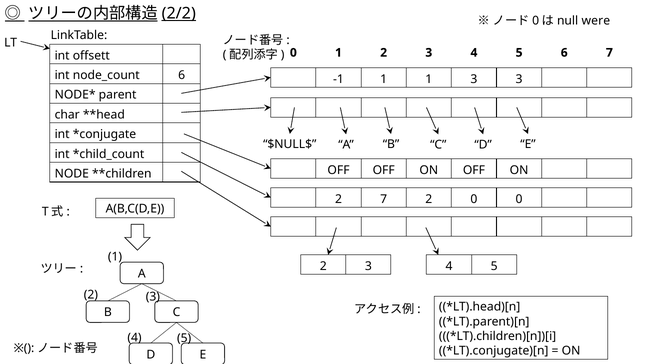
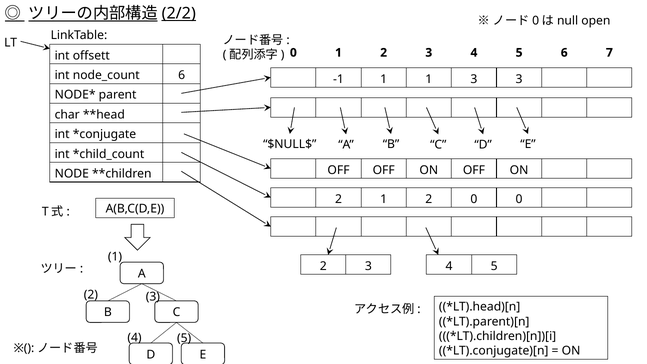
were: were -> open (596, 21)
7: 7 -> 1 (384, 199)
